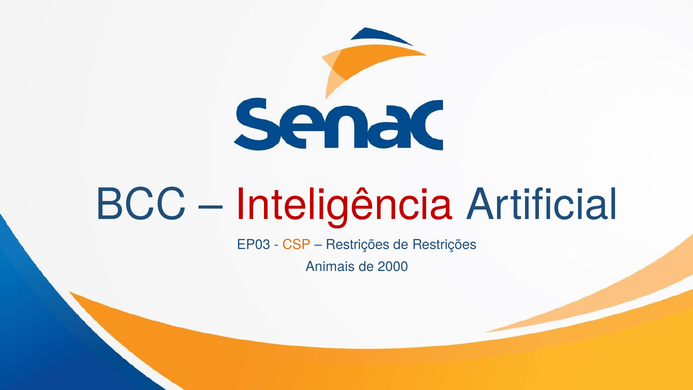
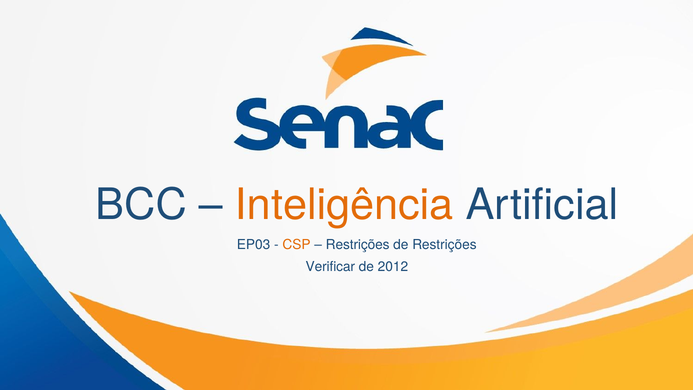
Inteligência colour: red -> orange (344, 205)
Animais: Animais -> Verificar (330, 267)
2000: 2000 -> 2012 (393, 267)
